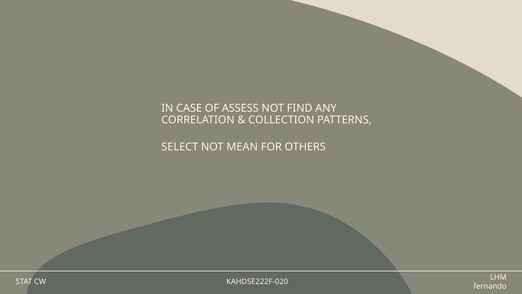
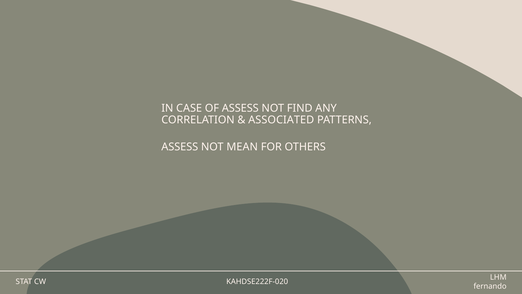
COLLECTION: COLLECTION -> ASSOCIATED (281, 120)
SELECT: SELECT -> ASSESS (180, 147)
